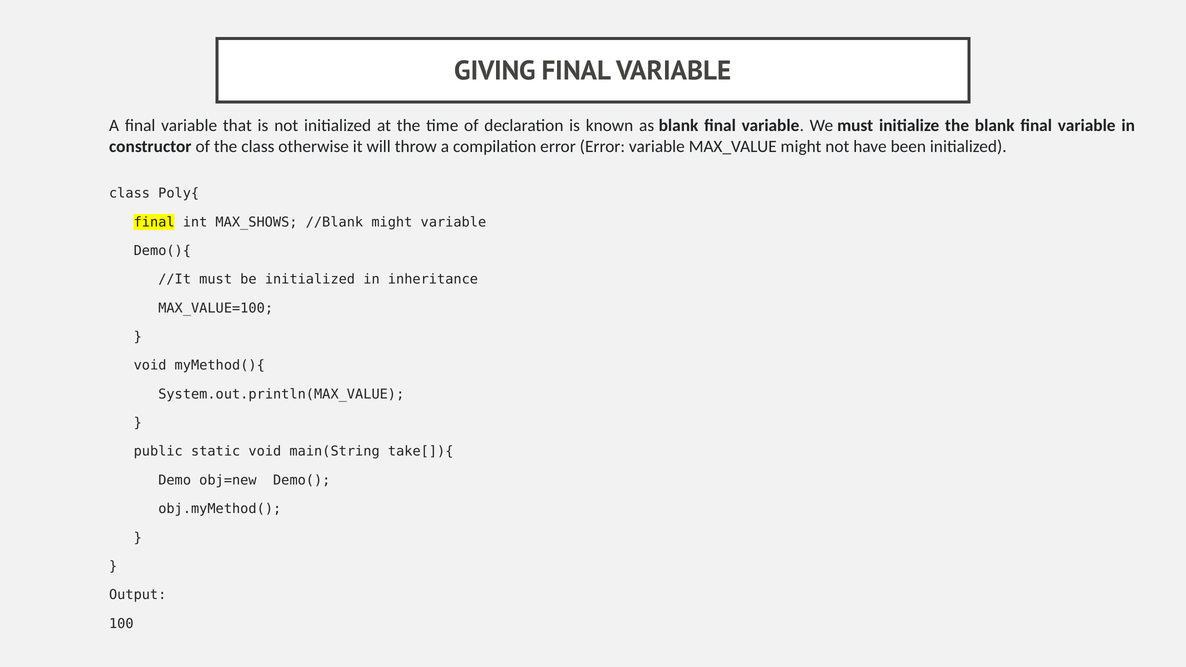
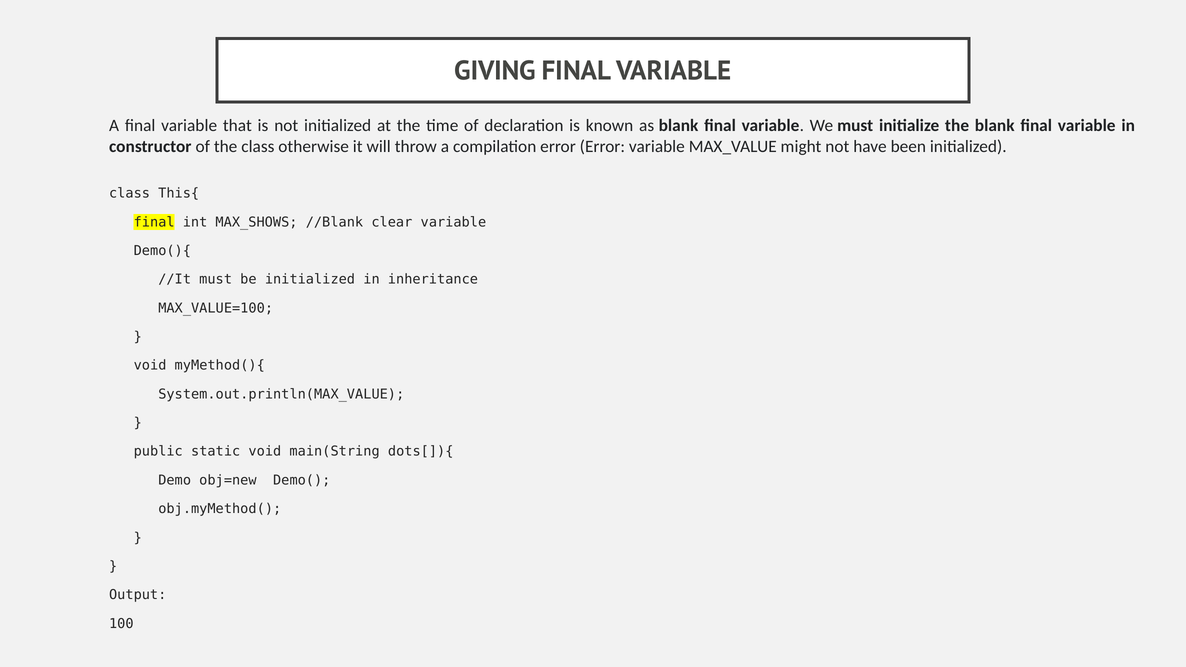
Poly{: Poly{ -> This{ (179, 193)
//Blank might: might -> clear (392, 222)
take[]){: take[]){ -> dots[]){ (421, 452)
